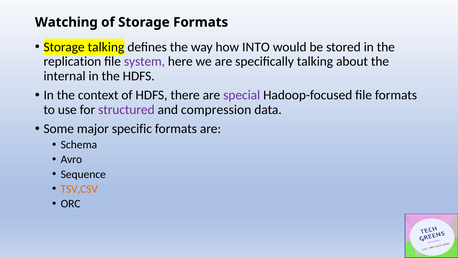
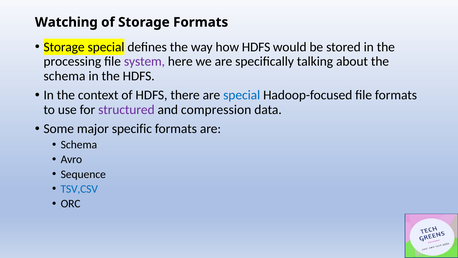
Storage talking: talking -> special (106, 47)
how INTO: INTO -> HDFS (256, 47)
replication: replication -> processing (72, 61)
internal: internal -> schema (64, 76)
special colour: purple -> blue (242, 95)
TSV,CSV colour: orange -> blue (79, 189)
